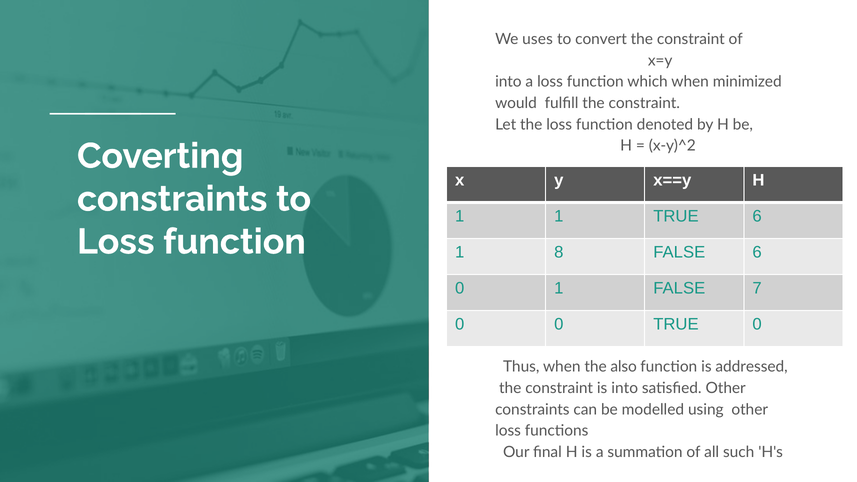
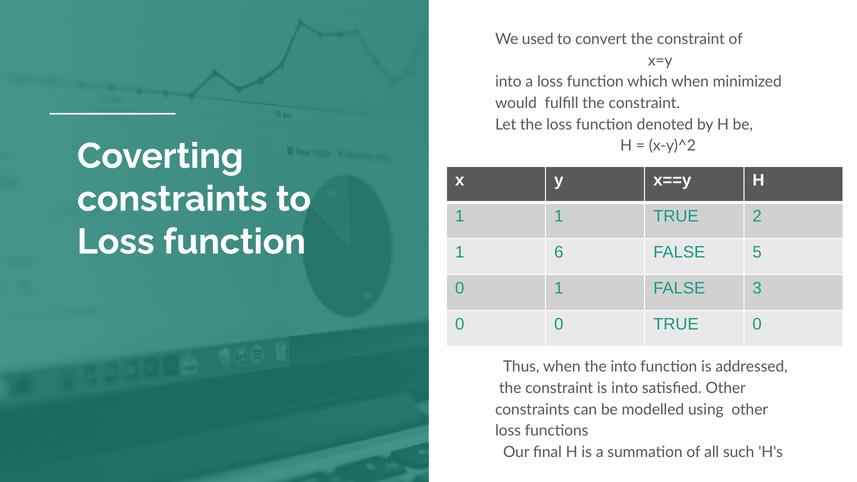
uses: uses -> used (538, 39)
TRUE 6: 6 -> 2 (757, 216)
8: 8 -> 6 (559, 252)
FALSE 6: 6 -> 5 (757, 252)
7: 7 -> 3 (757, 288)
the also: also -> into (624, 367)
